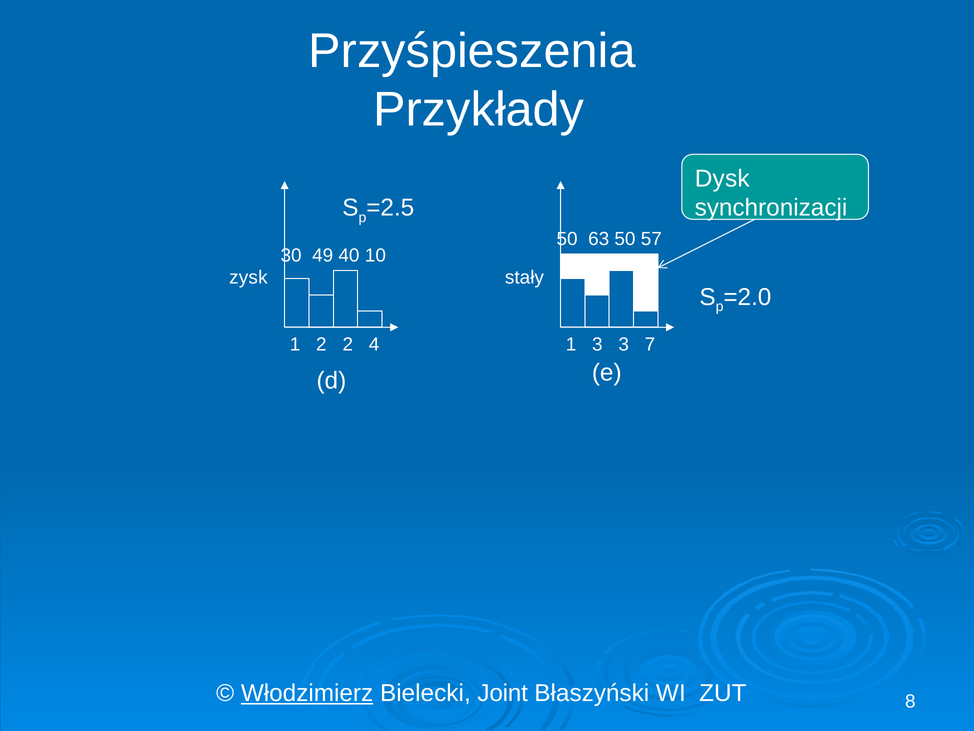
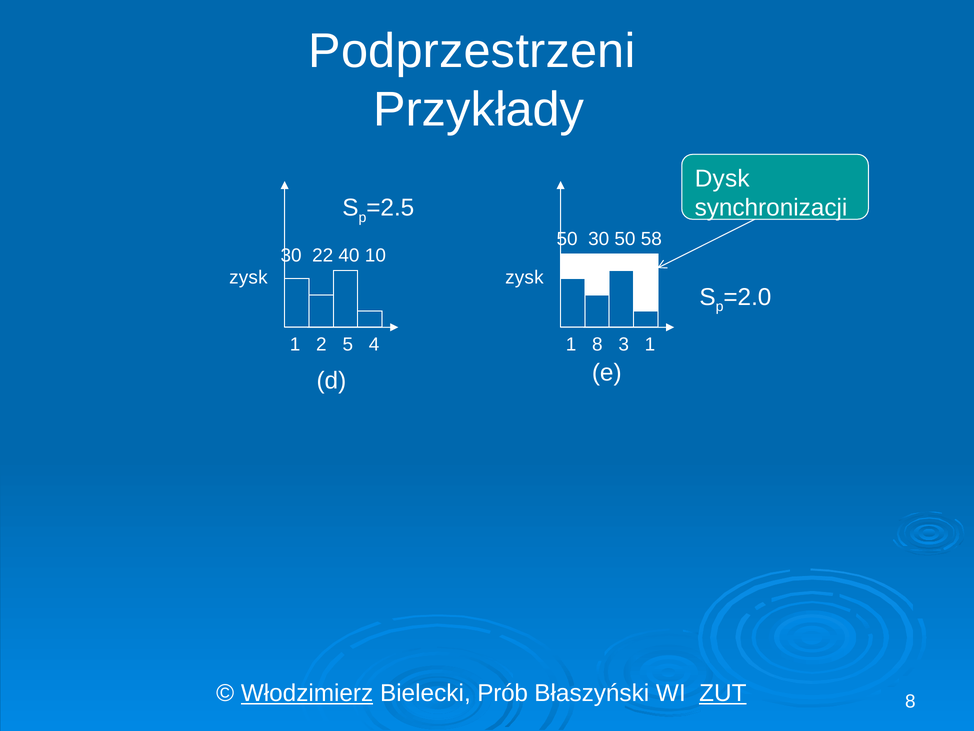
Przyśpieszenia: Przyśpieszenia -> Podprzestrzeni (472, 51)
50 63: 63 -> 30 (599, 239)
57: 57 -> 58 (651, 239)
49: 49 -> 22 (323, 255)
stały: stały -> zysk (524, 277)
2 2: 2 -> 5 (348, 345)
1 3: 3 -> 8 (597, 345)
3 7: 7 -> 1 (650, 345)
Joint: Joint -> Prób (503, 693)
ZUT underline: none -> present (723, 693)
